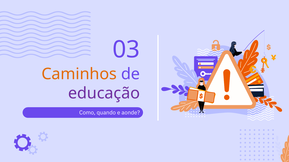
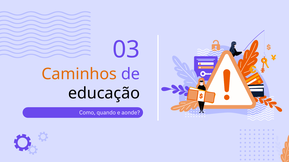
educação colour: purple -> black (104, 94)
